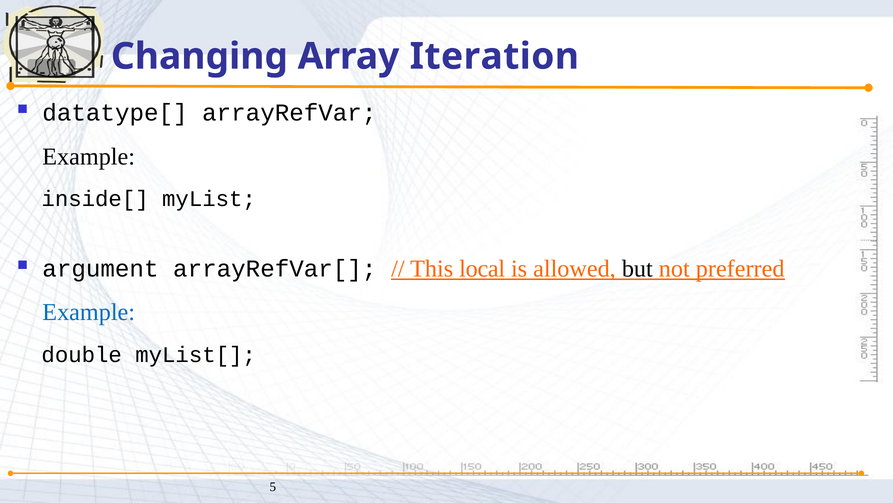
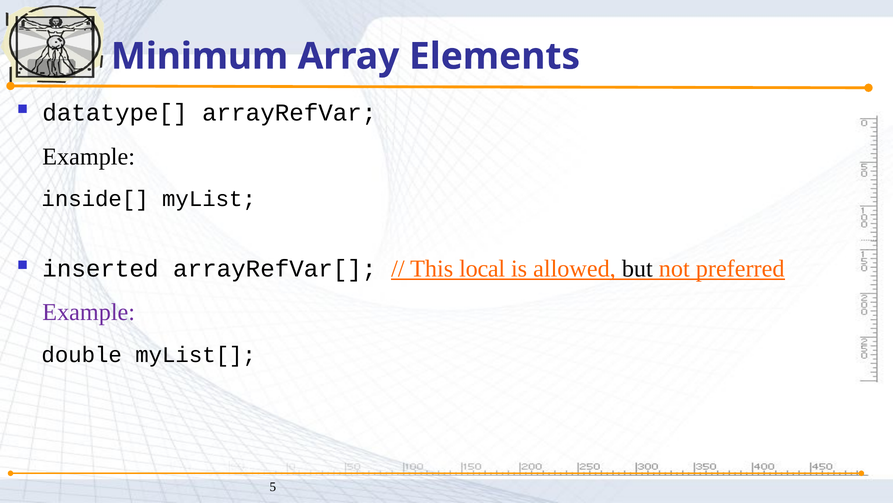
Changing: Changing -> Minimum (200, 56)
Iteration: Iteration -> Elements (495, 56)
argument: argument -> inserted (100, 268)
Example colour: blue -> purple (89, 312)
